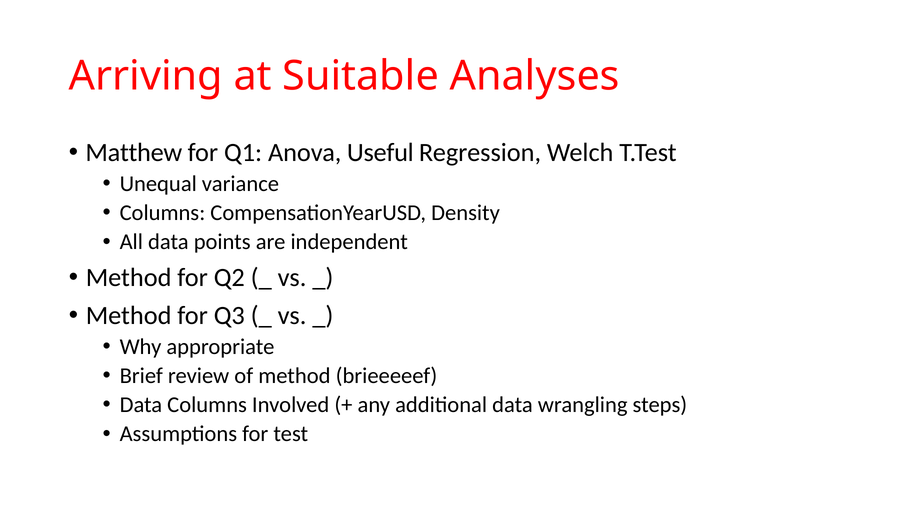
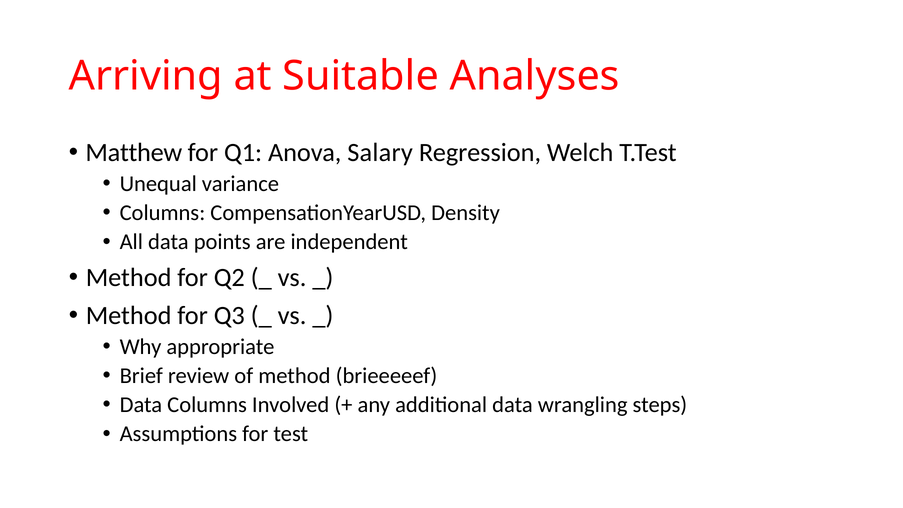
Useful: Useful -> Salary (380, 153)
